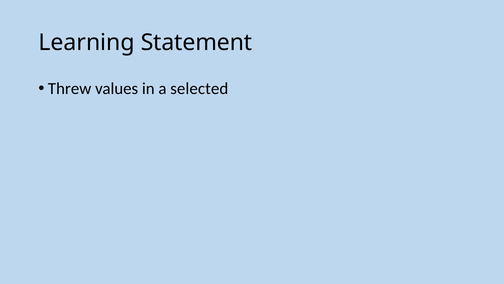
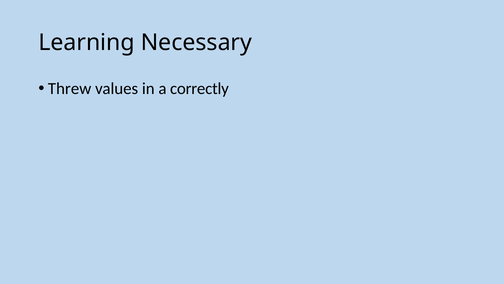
Statement: Statement -> Necessary (196, 42)
selected: selected -> correctly (199, 89)
